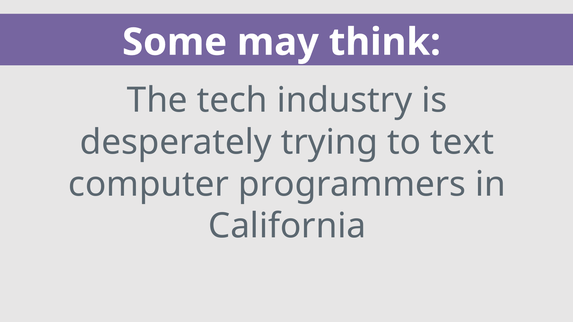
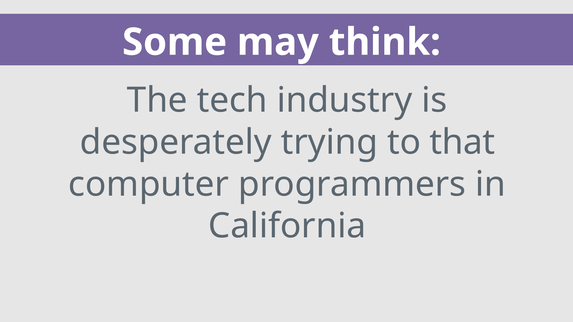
text: text -> that (462, 142)
